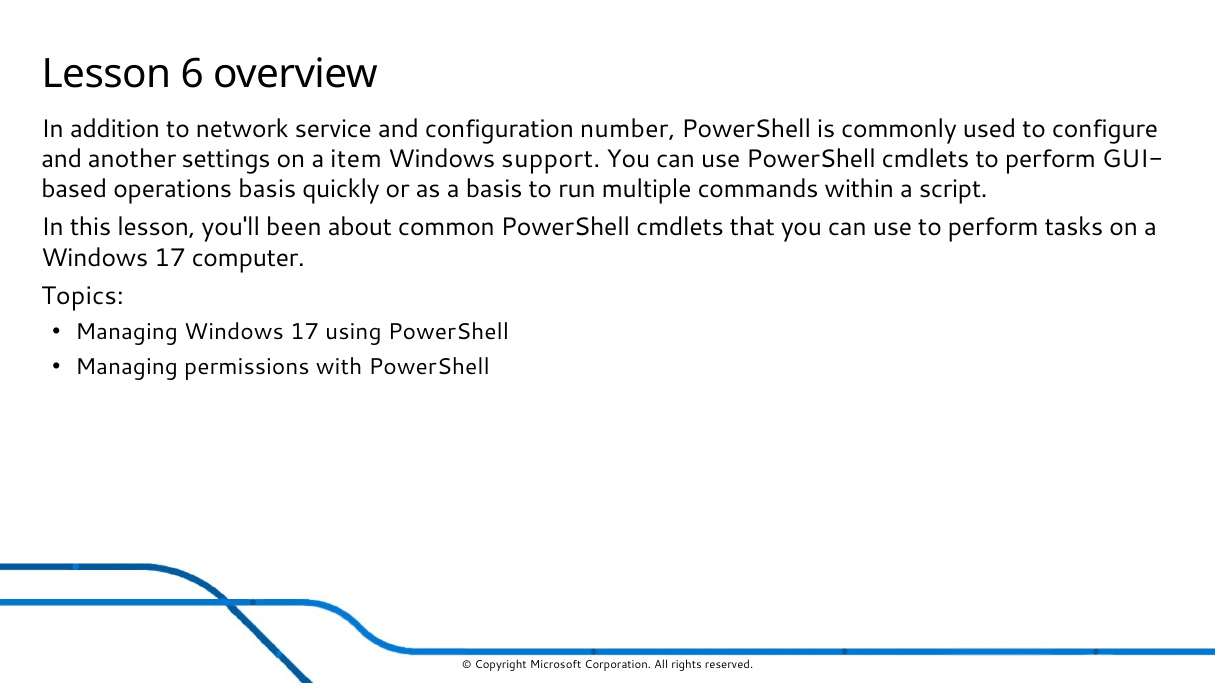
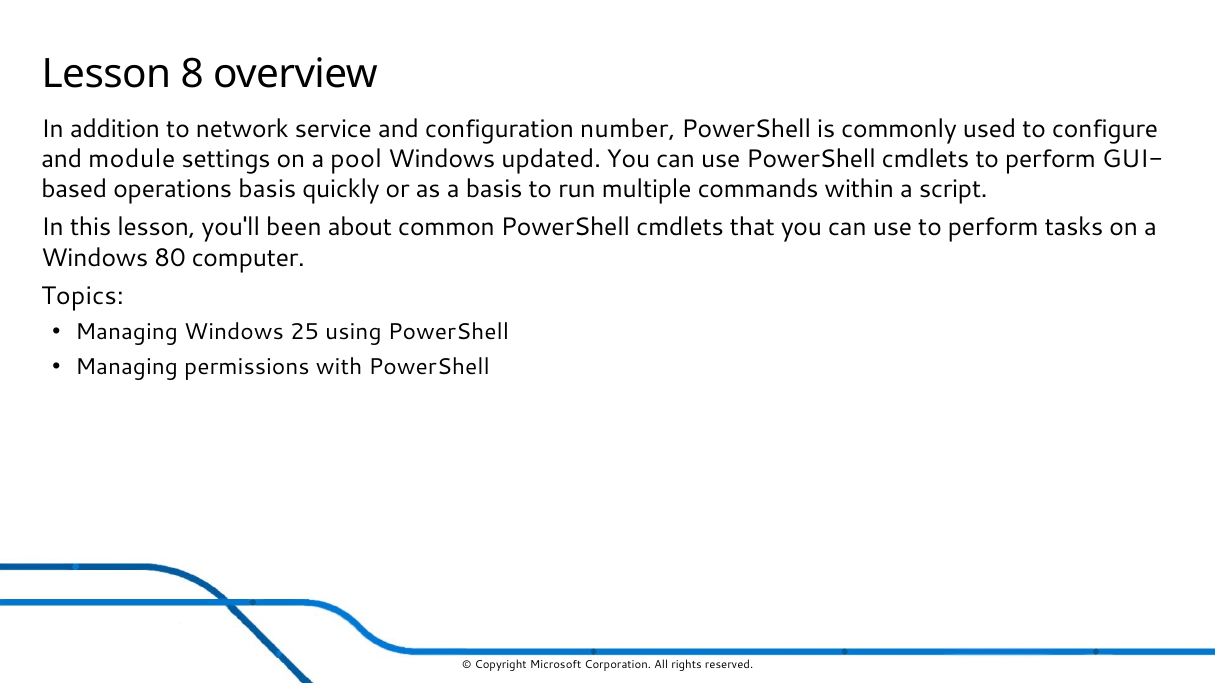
6: 6 -> 8 (192, 75)
another: another -> module (132, 159)
item: item -> pool (356, 159)
support: support -> updated (551, 159)
17: 17 -> 80 (170, 258)
Managing Windows 17: 17 -> 25 (305, 332)
